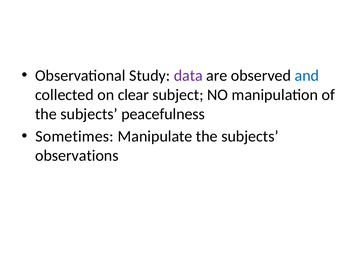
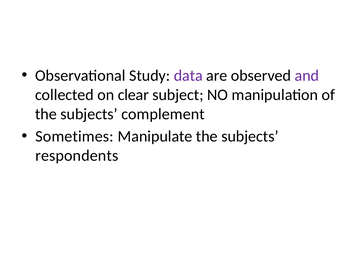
and colour: blue -> purple (307, 76)
peacefulness: peacefulness -> complement (163, 114)
observations: observations -> respondents (77, 156)
